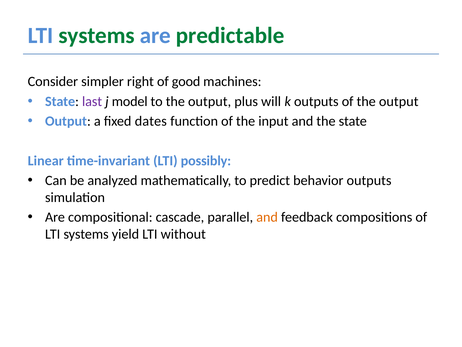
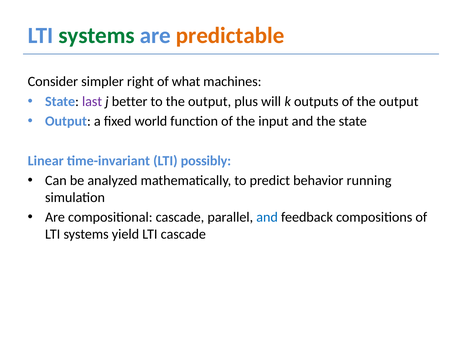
predictable colour: green -> orange (230, 35)
good: good -> what (186, 82)
model: model -> better (130, 101)
dates: dates -> world (151, 121)
behavior outputs: outputs -> running (369, 180)
and colour: orange -> blue (267, 217)
LTI without: without -> cascade (183, 234)
